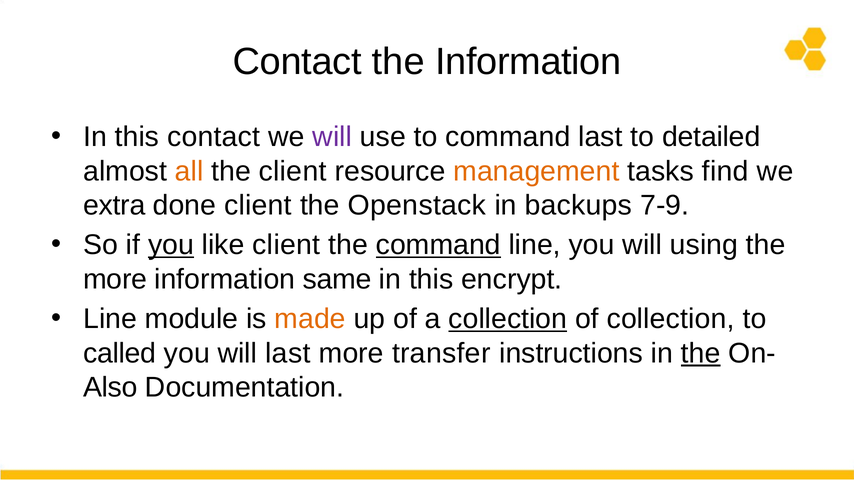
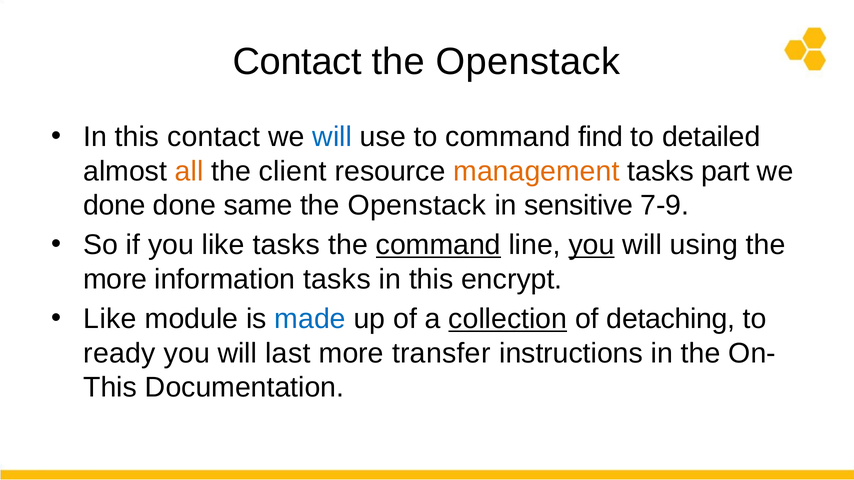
Information: Information -> Openstack (528, 62)
will colour: purple -> blue (332, 137)
command last: last -> find (601, 137)
find: find -> part (726, 171)
extra: extra -> done (114, 205)
done client: client -> same (258, 205)
backups: backups -> sensitive (579, 205)
you underline: present -> none (171, 245)
like client: client -> tasks (286, 245)
you underline: none -> present (592, 245)
information same: same -> tasks (337, 279)
Line: Line -> Like (110, 319)
made colour: orange -> blue (310, 319)
of collection: collection -> detaching (671, 319)
called: called -> ready (120, 353)
the underline: present -> none (701, 353)
Also: Also -> This (110, 388)
